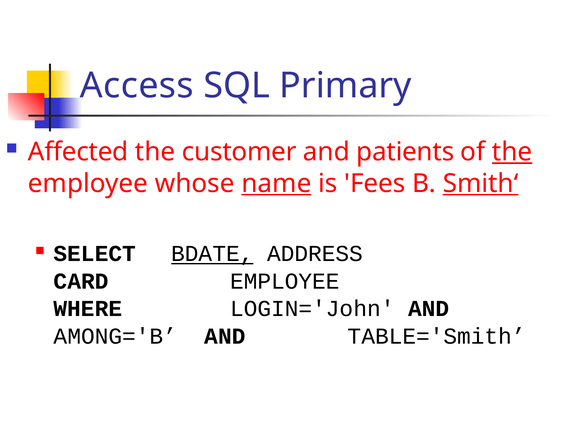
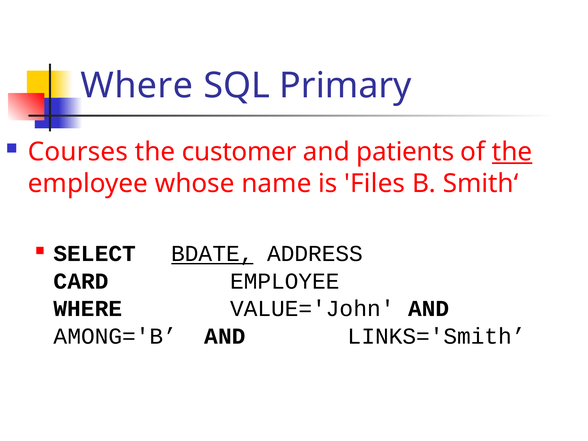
Access: Access -> Where (137, 86)
Affected: Affected -> Courses (78, 152)
name underline: present -> none (276, 183)
Fees: Fees -> Files (375, 183)
Smith‘ underline: present -> none (481, 183)
LOGIN='John: LOGIN='John -> VALUE='John (312, 309)
TABLE='Smith: TABLE='Smith -> LINKS='Smith (437, 336)
